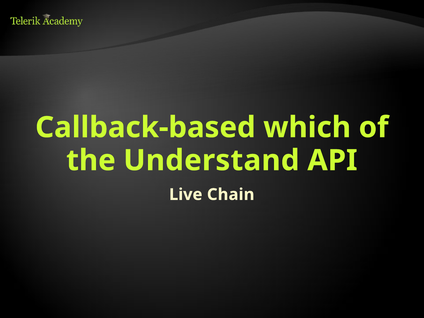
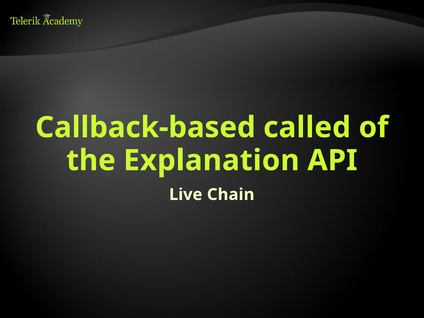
which: which -> called (307, 127)
Understand: Understand -> Explanation (211, 160)
